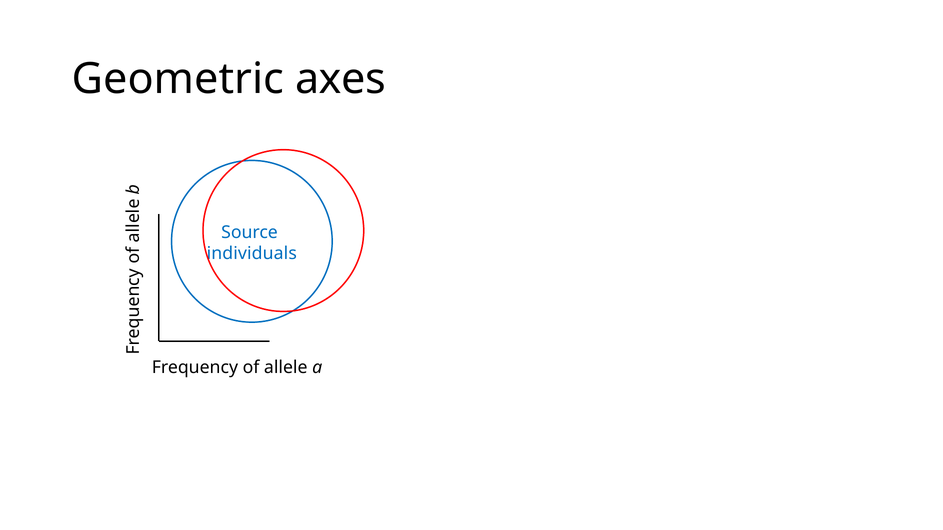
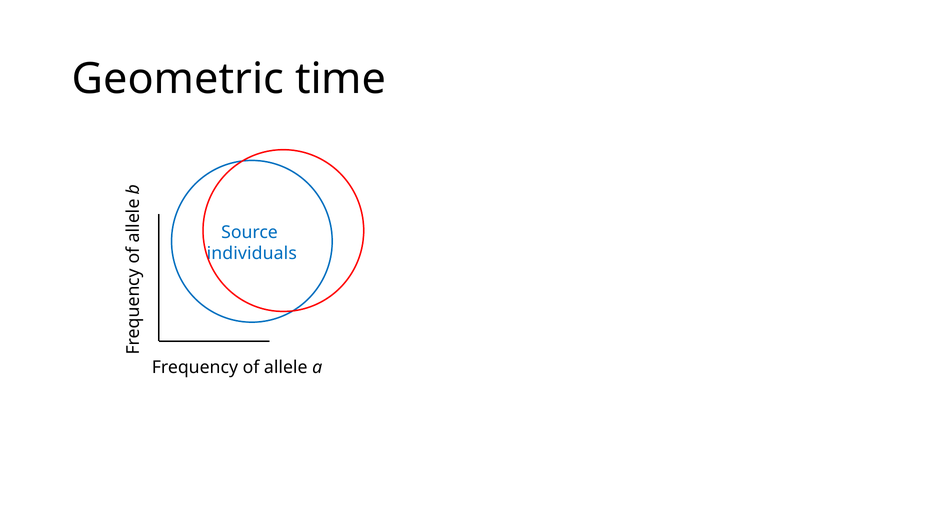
axes: axes -> time (341, 79)
